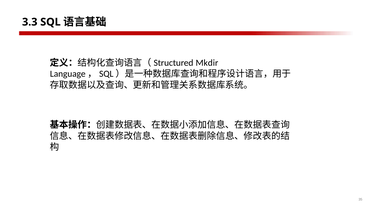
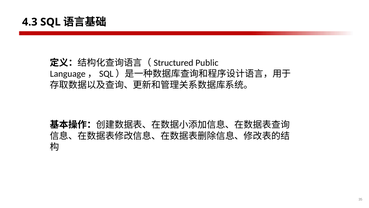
3.3: 3.3 -> 4.3 (30, 22)
Mkdir: Mkdir -> Public (207, 63)
